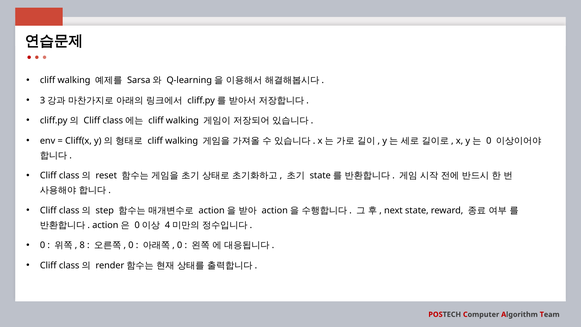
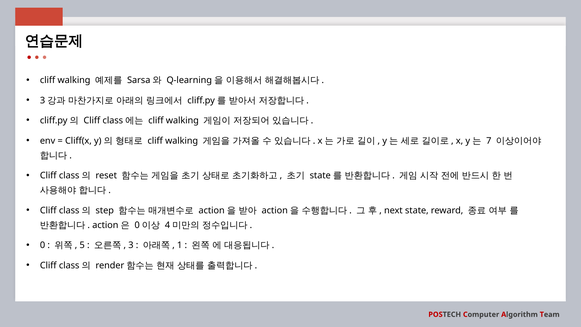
0: 0 -> 7 (489, 141)
8: 8 -> 5 (82, 245)
0: 0 -> 3 (131, 245)
0: 0 -> 1 (180, 245)
